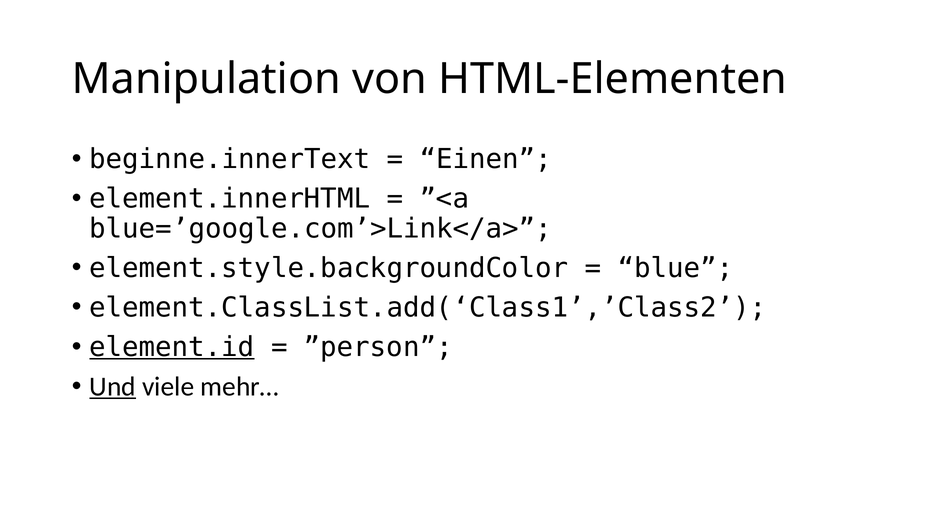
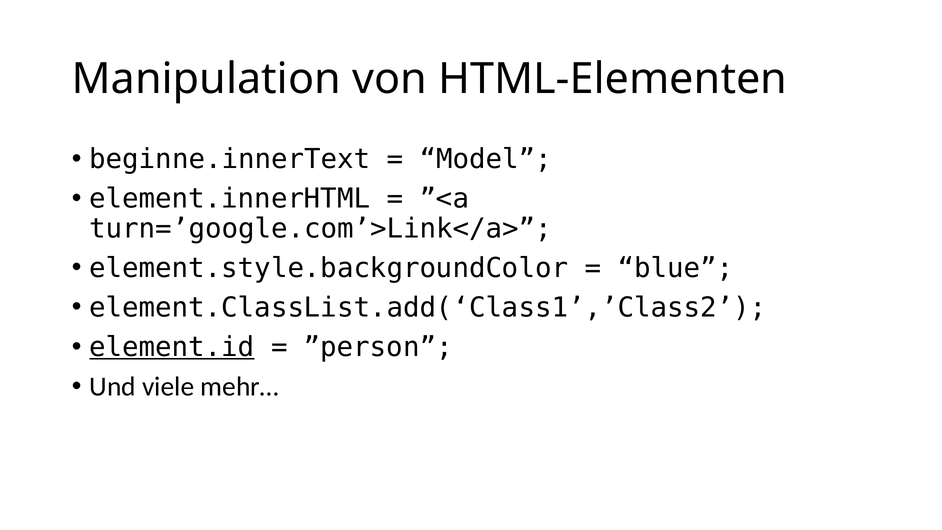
Einen: Einen -> Model (486, 159)
blue=’google.com’>Link</a>: blue=’google.com’>Link</a> -> turn=’google.com’>Link</a> (321, 228)
Und underline: present -> none (113, 386)
